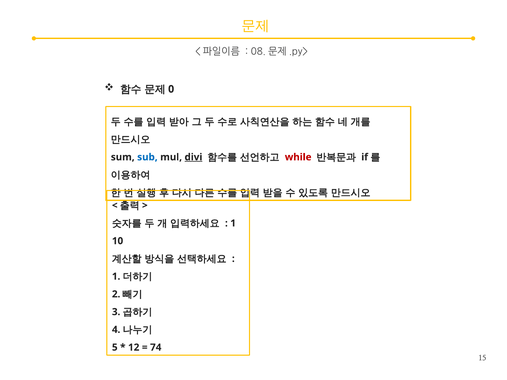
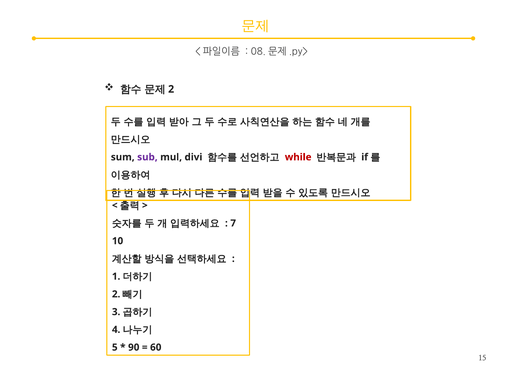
0: 0 -> 2 (171, 89)
sub colour: blue -> purple (147, 157)
divi underline: present -> none (193, 157)
1: 1 -> 7 (233, 223)
12: 12 -> 90 (134, 348)
74: 74 -> 60 (156, 348)
